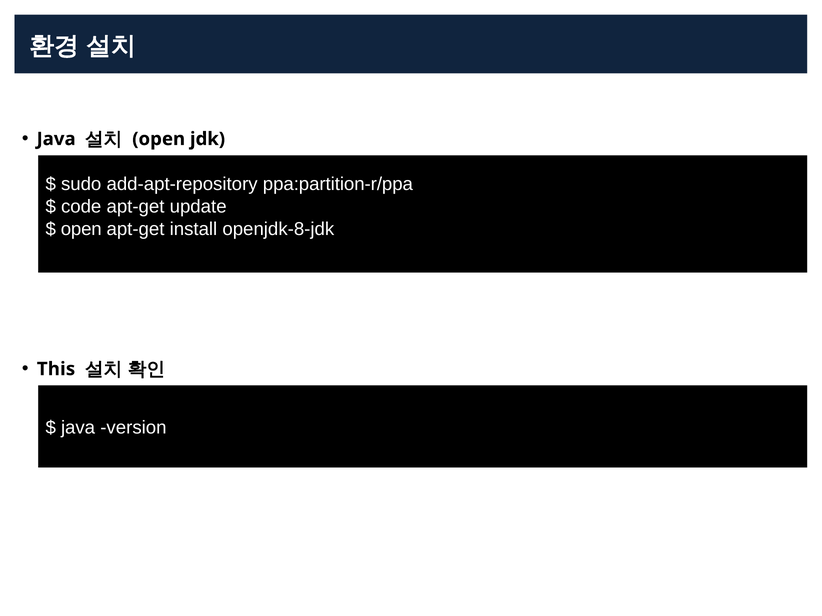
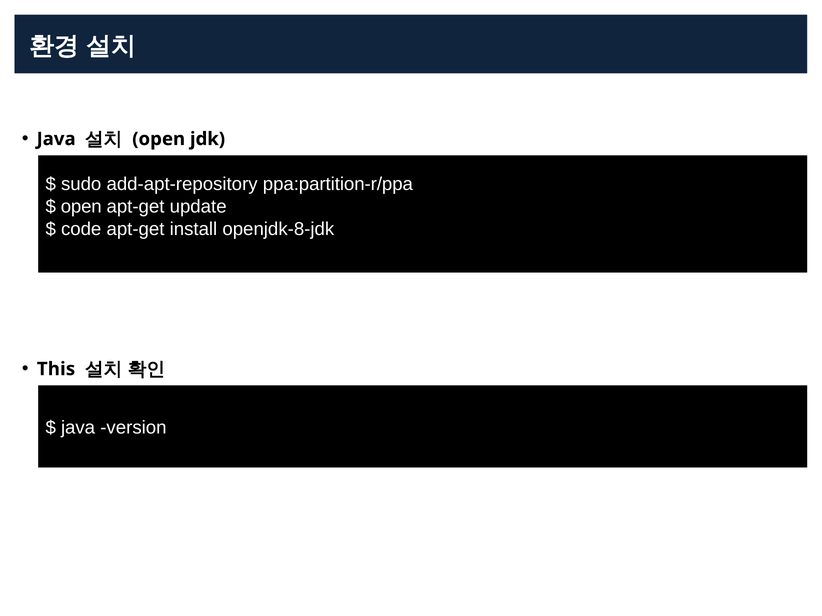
code: code -> open (81, 207)
open: open -> code (81, 229)
